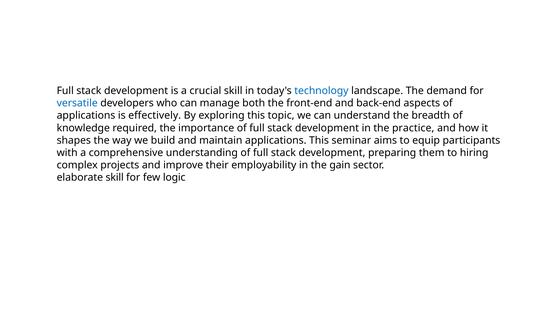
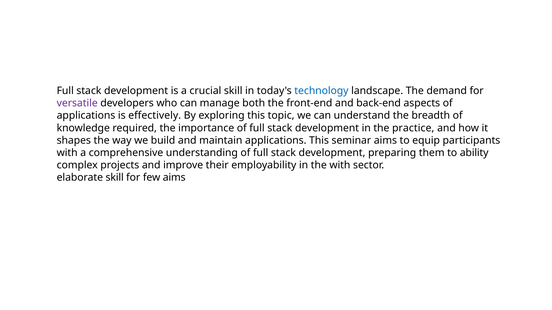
versatile colour: blue -> purple (77, 103)
hiring: hiring -> ability (474, 153)
the gain: gain -> with (340, 165)
few logic: logic -> aims (174, 178)
